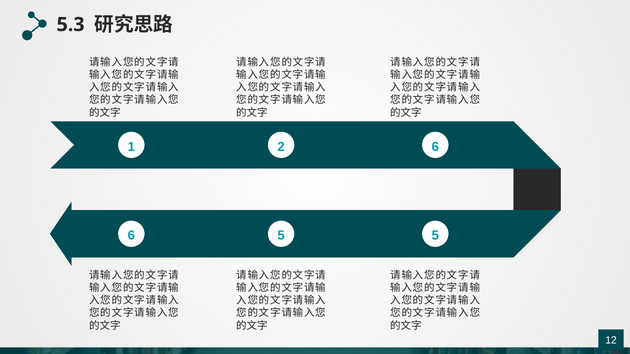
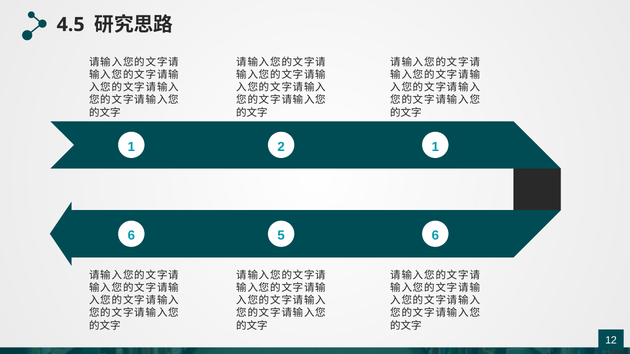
5.3: 5.3 -> 4.5 (71, 25)
2 6: 6 -> 1 (435, 147)
5 5: 5 -> 6 (435, 236)
